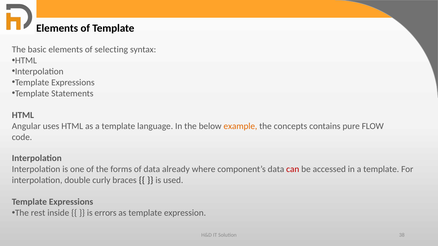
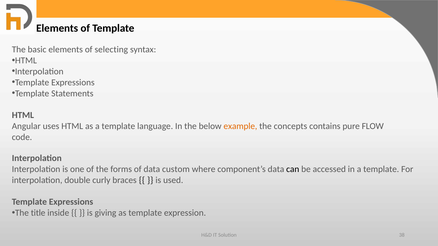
already: already -> custom (176, 169)
can colour: red -> black (293, 169)
rest: rest -> title (38, 213)
errors: errors -> giving (106, 213)
